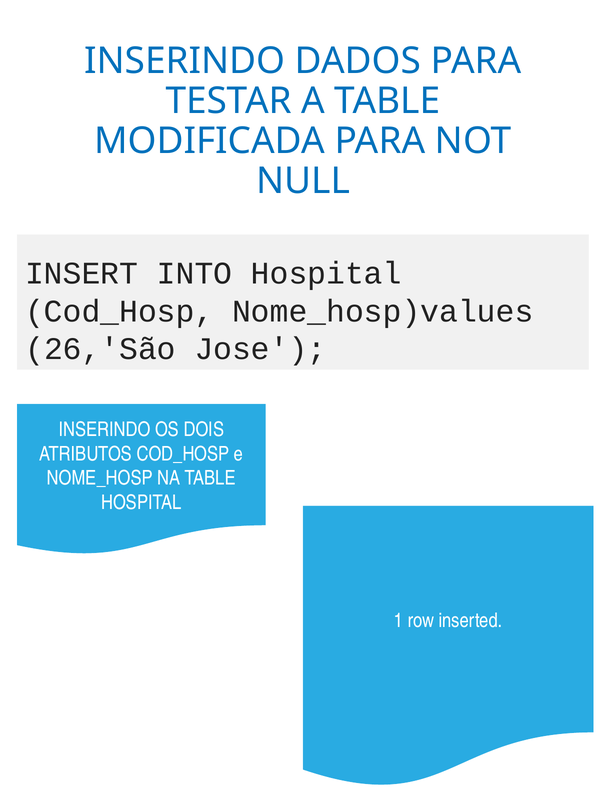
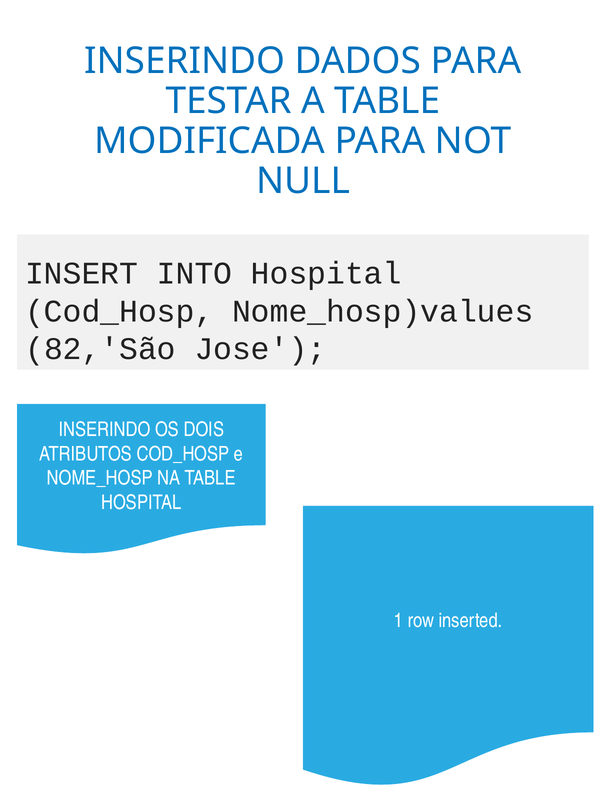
26,'São: 26,'São -> 82,'São (100, 349)
